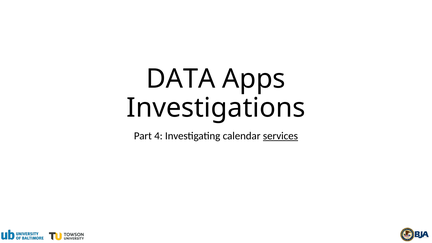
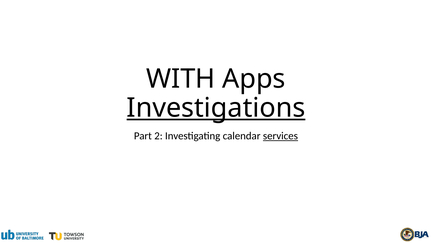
DATA: DATA -> WITH (181, 79)
Investigations underline: none -> present (216, 108)
4: 4 -> 2 (158, 136)
